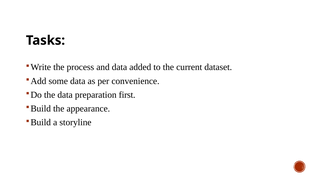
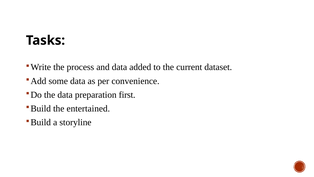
appearance: appearance -> entertained (88, 108)
